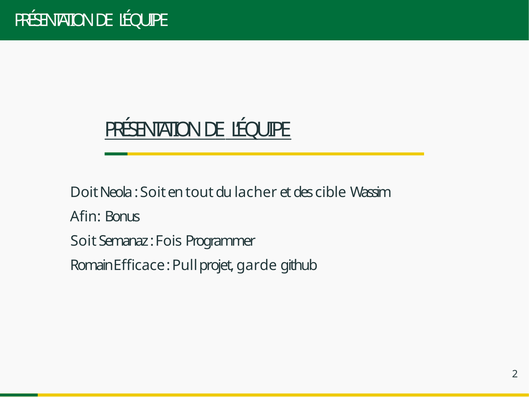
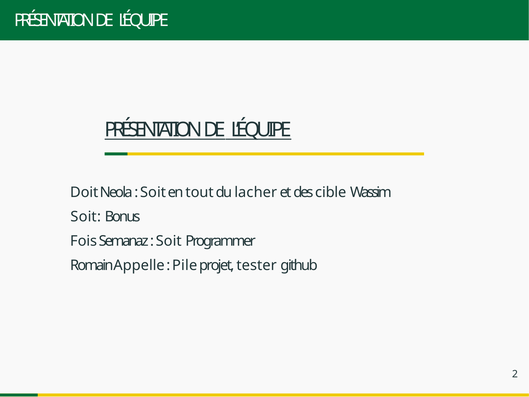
Afin: Afin -> Soit (84, 217)
Soit: Soit -> Fois (84, 241)
Fois: Fois -> Soit (169, 241)
Efficace: Efficace -> Appelle (139, 266)
Pull: Pull -> Pile (185, 266)
garde: garde -> tester (257, 266)
